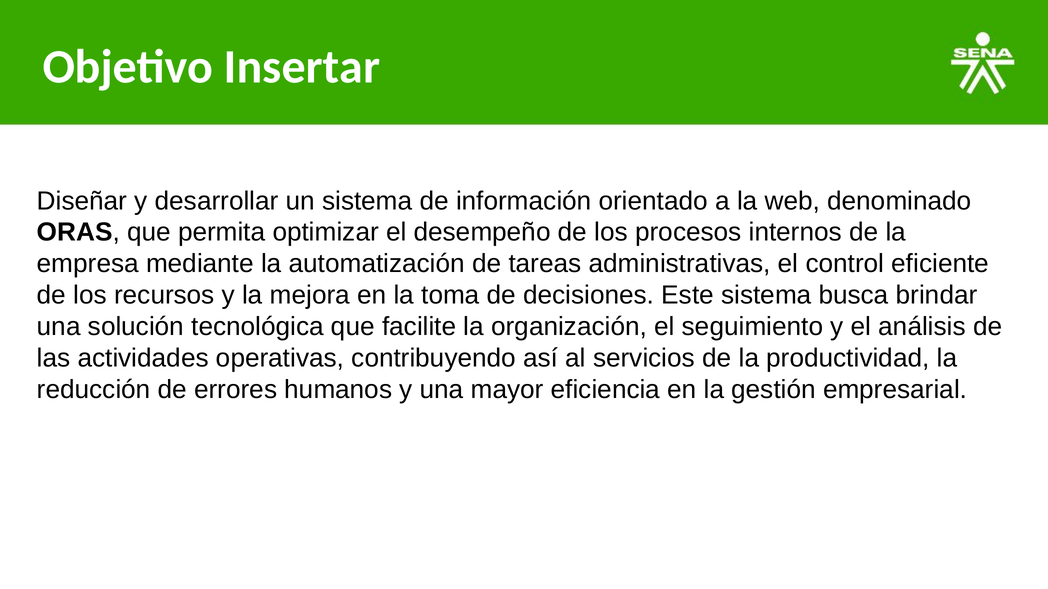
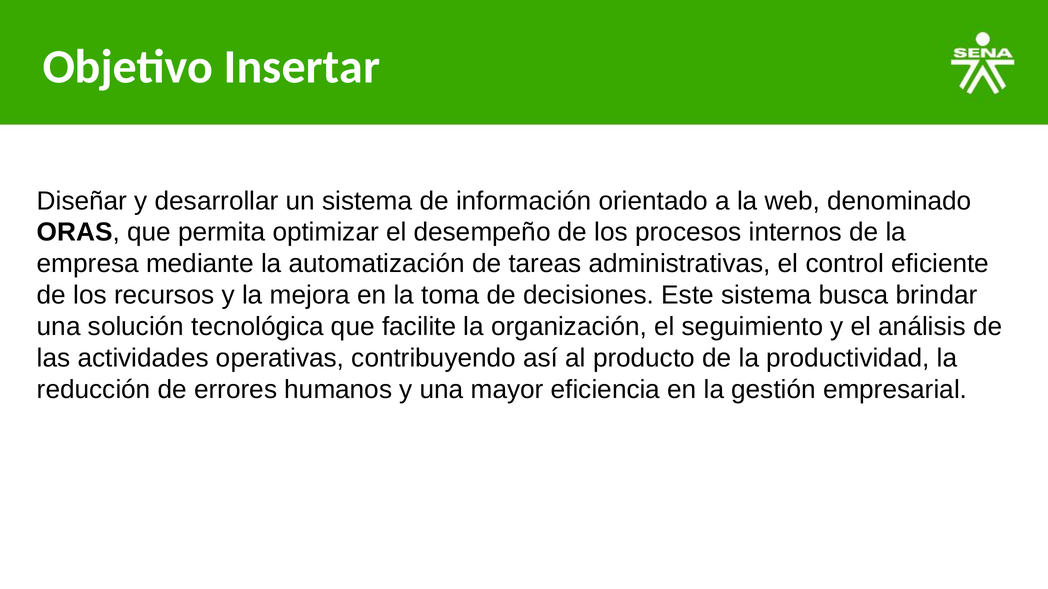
servicios: servicios -> producto (644, 358)
